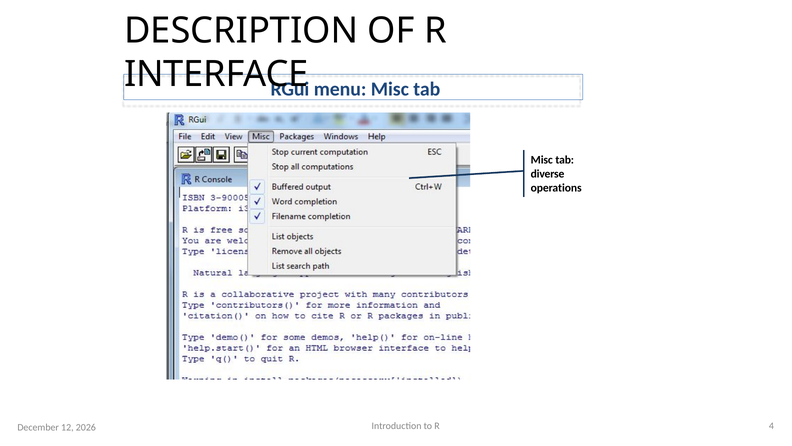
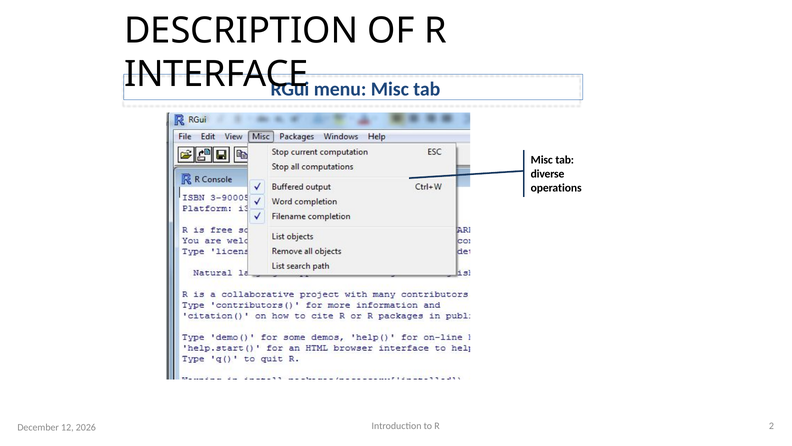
4: 4 -> 2 (771, 425)
